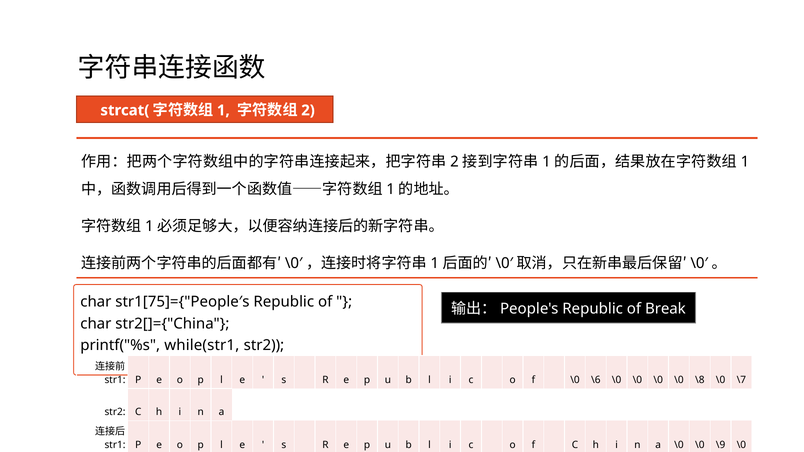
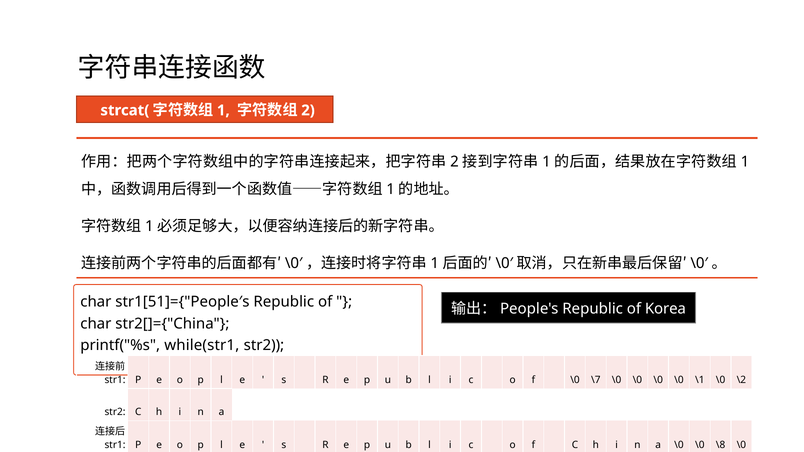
str1[75]={"People′s: str1[75]={"People′s -> str1[51]={"People′s (182, 302)
Break: Break -> Korea (665, 309)
\6: \6 -> \7 (596, 380)
\8: \8 -> \1 (700, 380)
\7: \7 -> \2 (741, 380)
\9: \9 -> \8 (721, 445)
